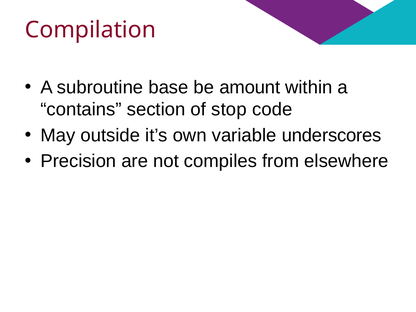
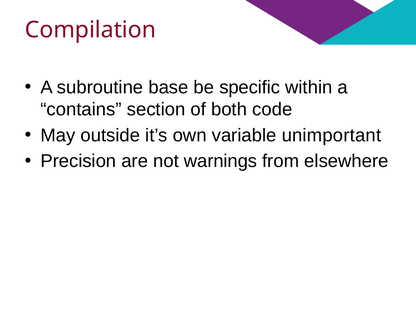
amount: amount -> specific (250, 87)
stop: stop -> both (229, 109)
underscores: underscores -> unimportant (331, 135)
compiles: compiles -> warnings (221, 161)
